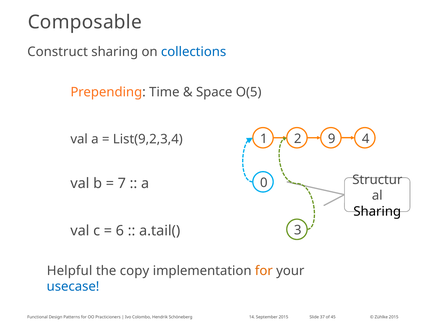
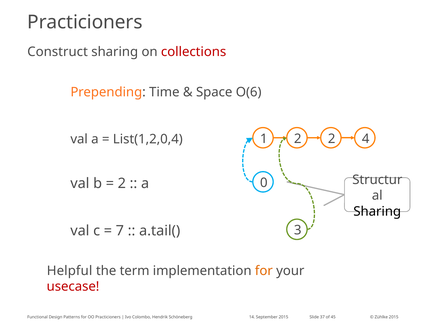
Composable: Composable -> Practicioners (85, 22)
collections colour: blue -> red (194, 52)
O(5: O(5 -> O(6 (249, 92)
2 9: 9 -> 2 (332, 139)
List(9,2,3,4: List(9,2,3,4 -> List(1,2,0,4 (148, 139)
7: 7 -> 2 (122, 183)
6: 6 -> 7 (120, 231)
copy: copy -> term (135, 271)
usecase colour: blue -> red (73, 287)
